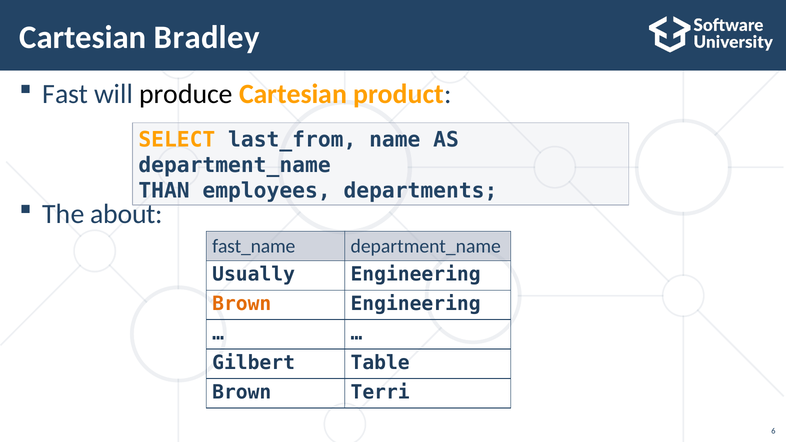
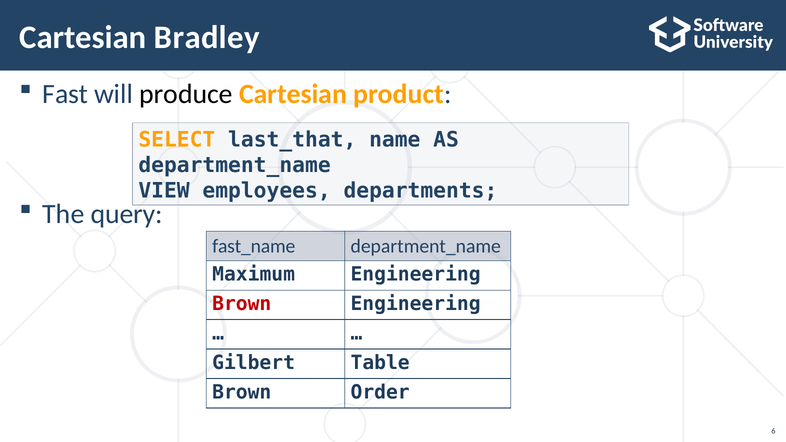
last_from: last_from -> last_that (292, 140)
THAN: THAN -> VIEW (164, 191)
about: about -> query (127, 214)
Usually: Usually -> Maximum (254, 275)
Brown colour: orange -> red (242, 304)
Terri: Terri -> Order (380, 392)
